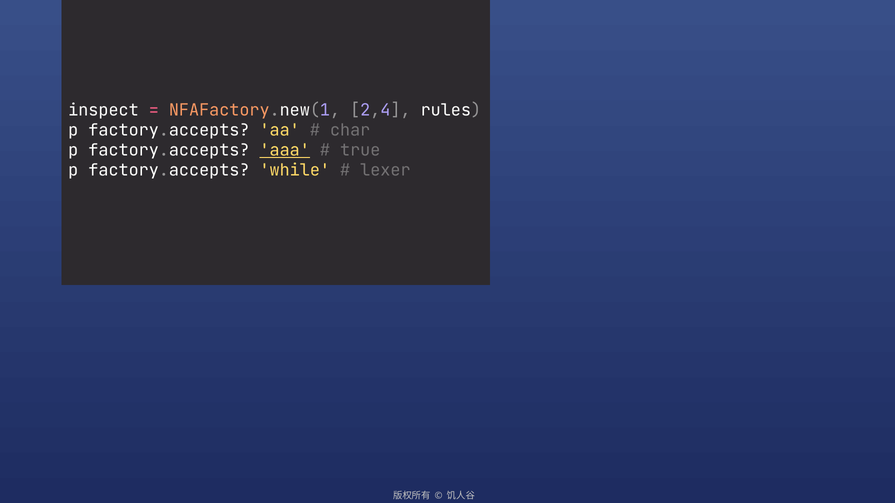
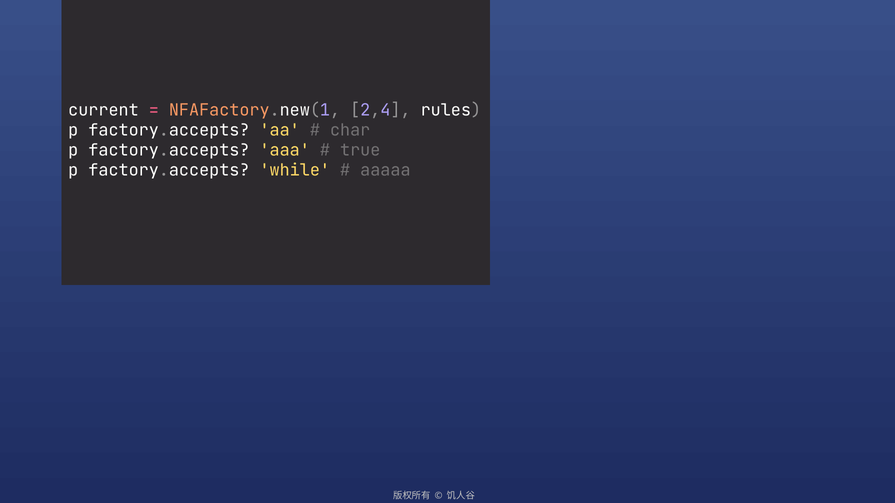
inspect: inspect -> current (103, 110)
aaa underline: present -> none (285, 150)
lexer: lexer -> aaaaa (385, 171)
